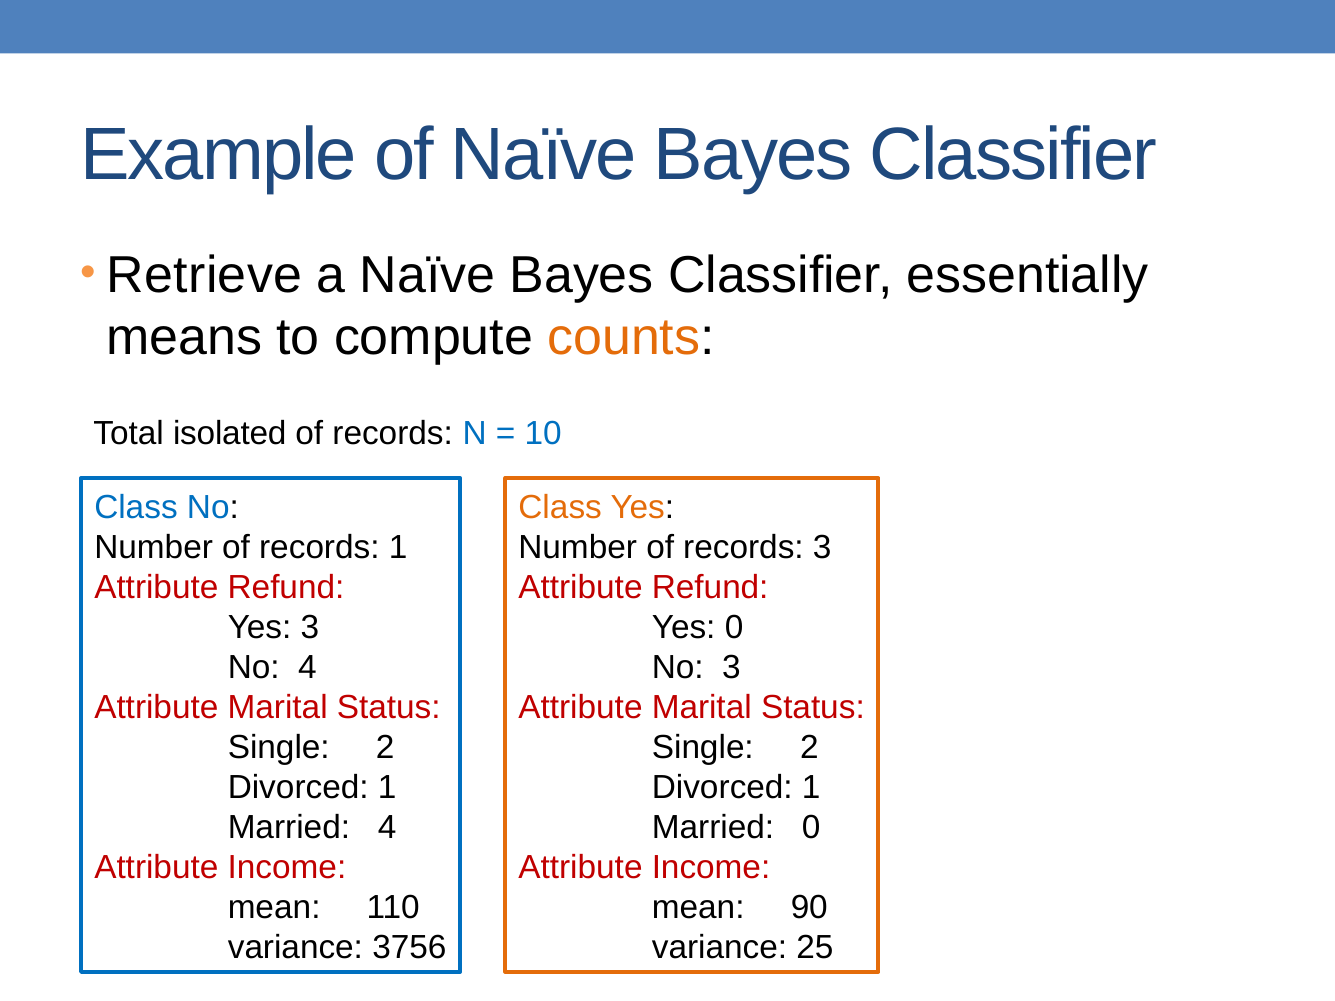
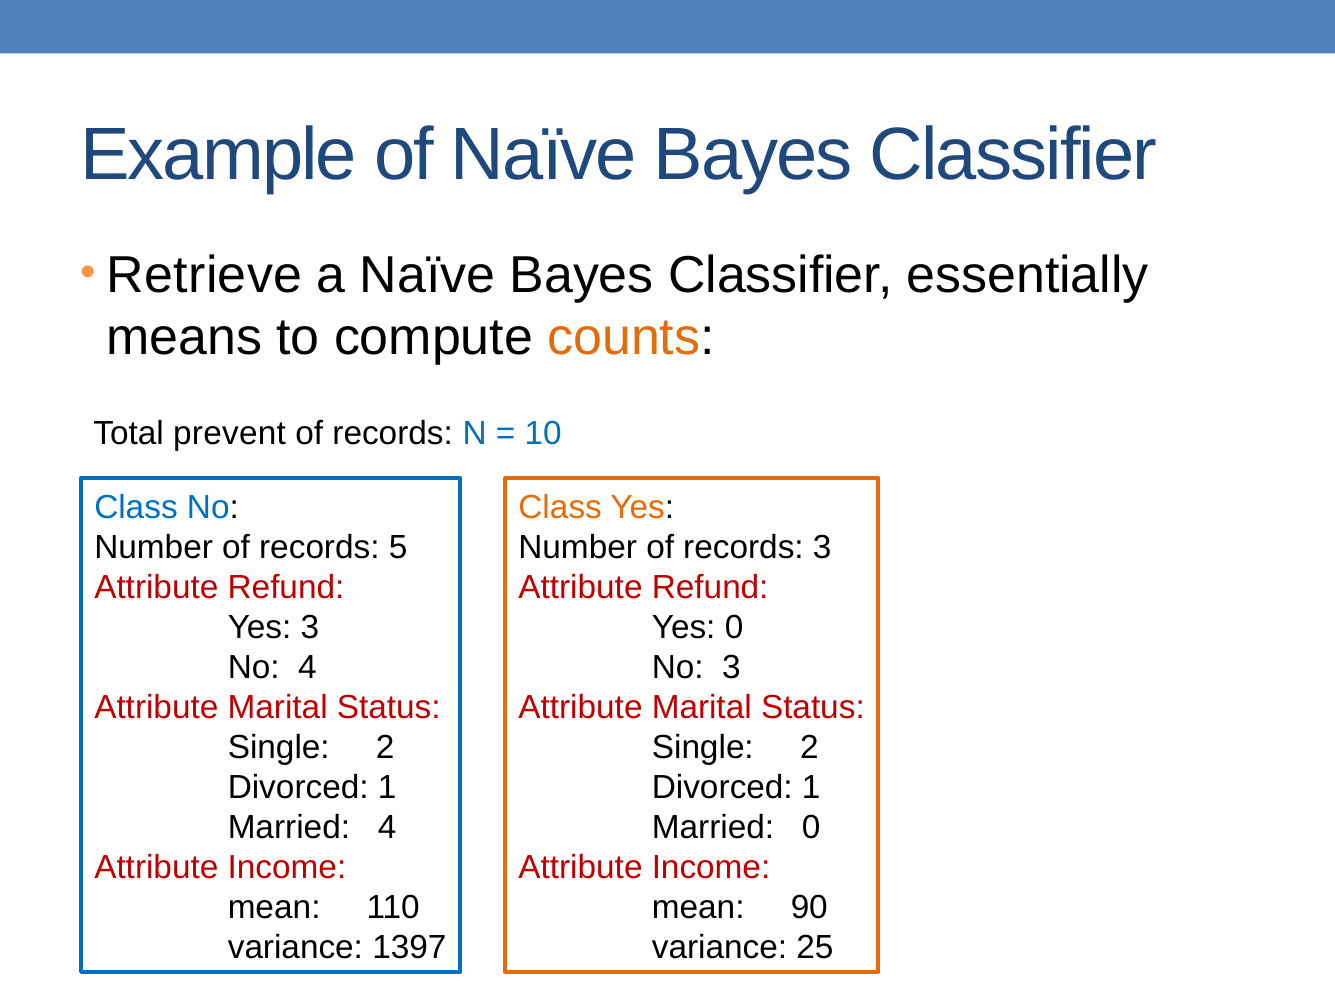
isolated: isolated -> prevent (230, 434)
records 1: 1 -> 5 (398, 547)
3756: 3756 -> 1397 (409, 948)
